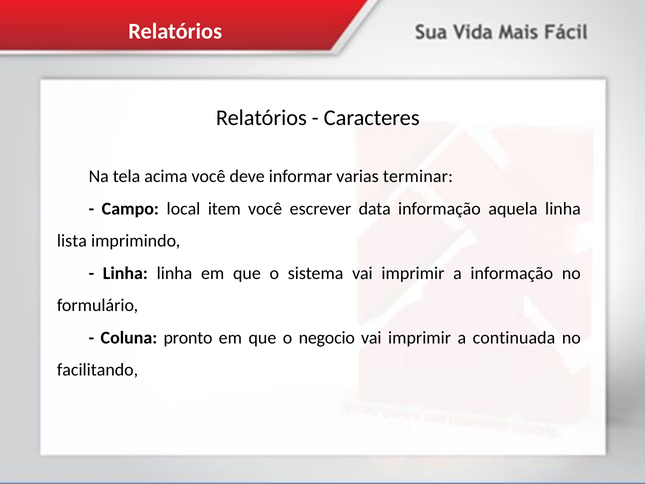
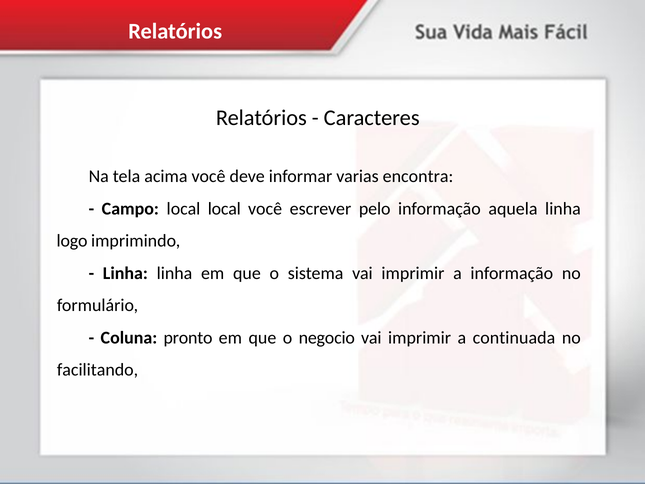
terminar: terminar -> encontra (418, 176)
local item: item -> local (224, 208)
data: data -> pelo (375, 208)
lista: lista -> logo (72, 241)
